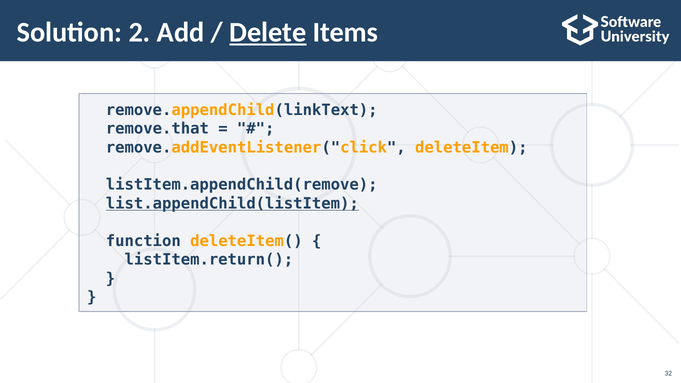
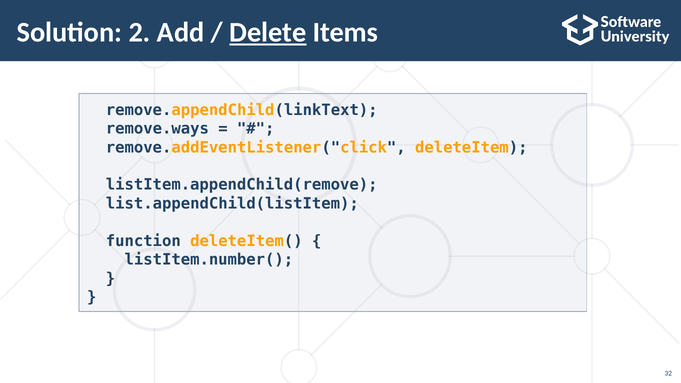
remove.that: remove.that -> remove.ways (157, 129)
list.appendChild(listItem underline: present -> none (232, 204)
listItem.return(: listItem.return( -> listItem.number( (209, 260)
